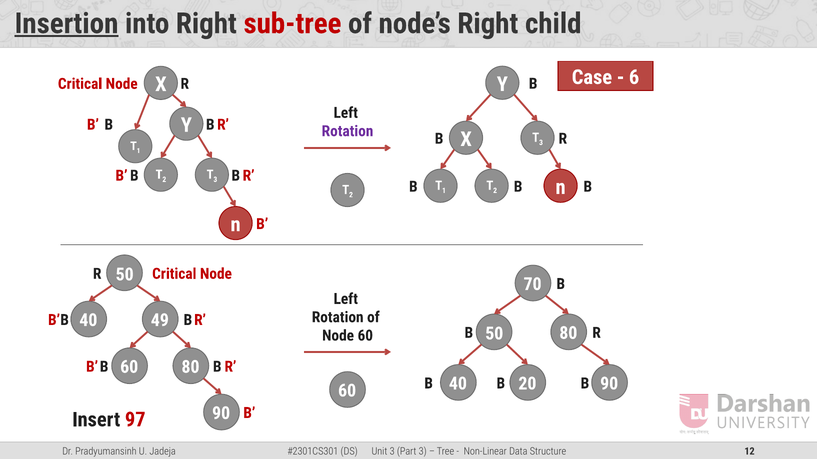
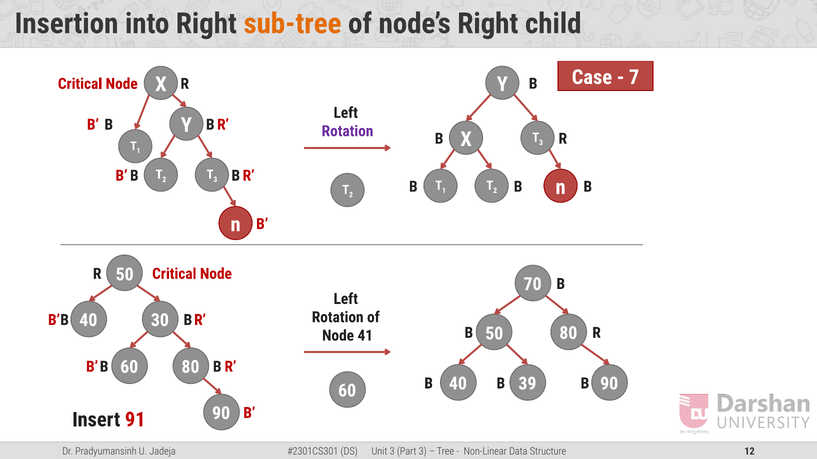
Insertion underline: present -> none (66, 24)
sub-tree colour: red -> orange (292, 24)
6: 6 -> 7 (634, 77)
49: 49 -> 30 (160, 321)
Node 60: 60 -> 41 (365, 336)
20: 20 -> 39 (527, 384)
97: 97 -> 91 (135, 420)
